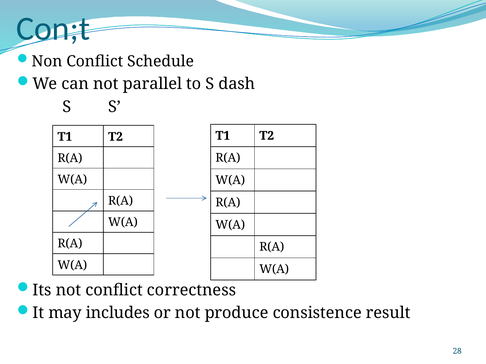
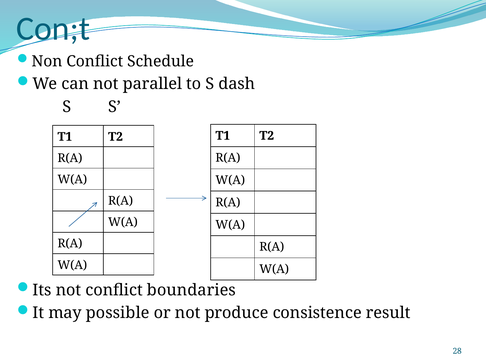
correctness: correctness -> boundaries (191, 290)
includes: includes -> possible (118, 313)
